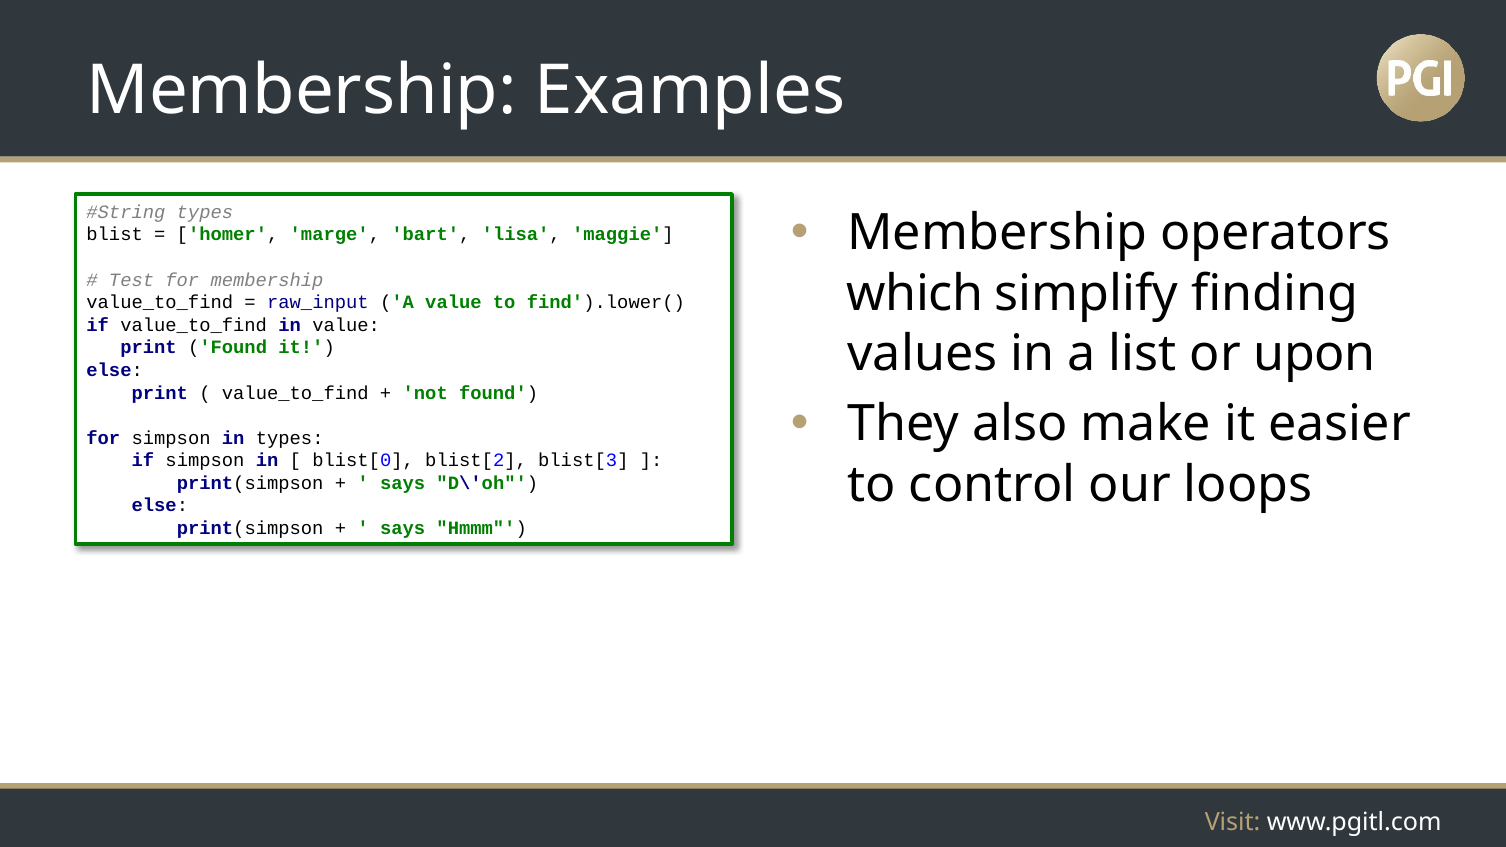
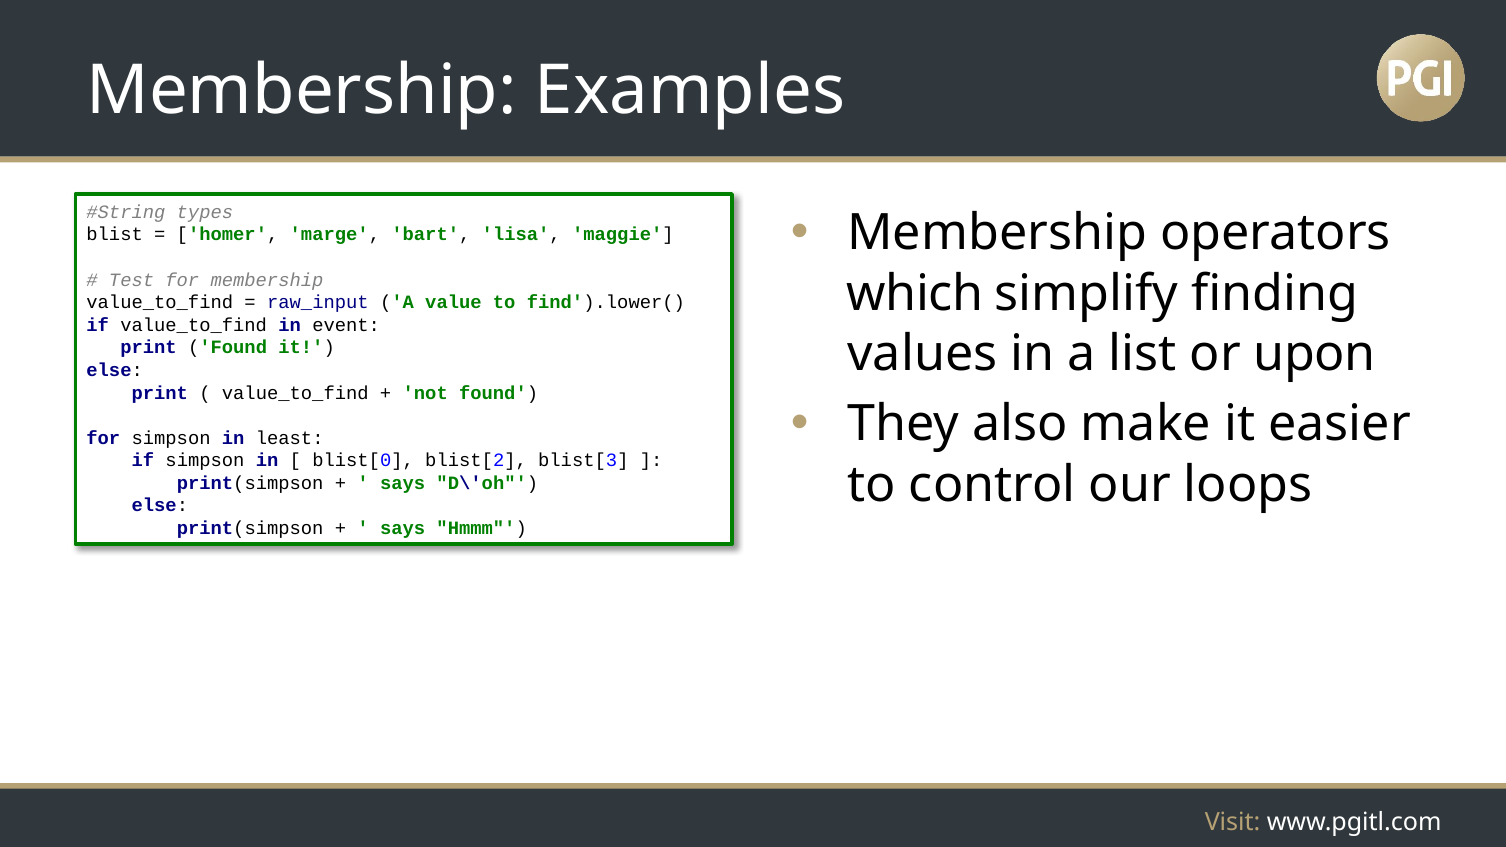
in value: value -> event (346, 325)
in types: types -> least (290, 438)
